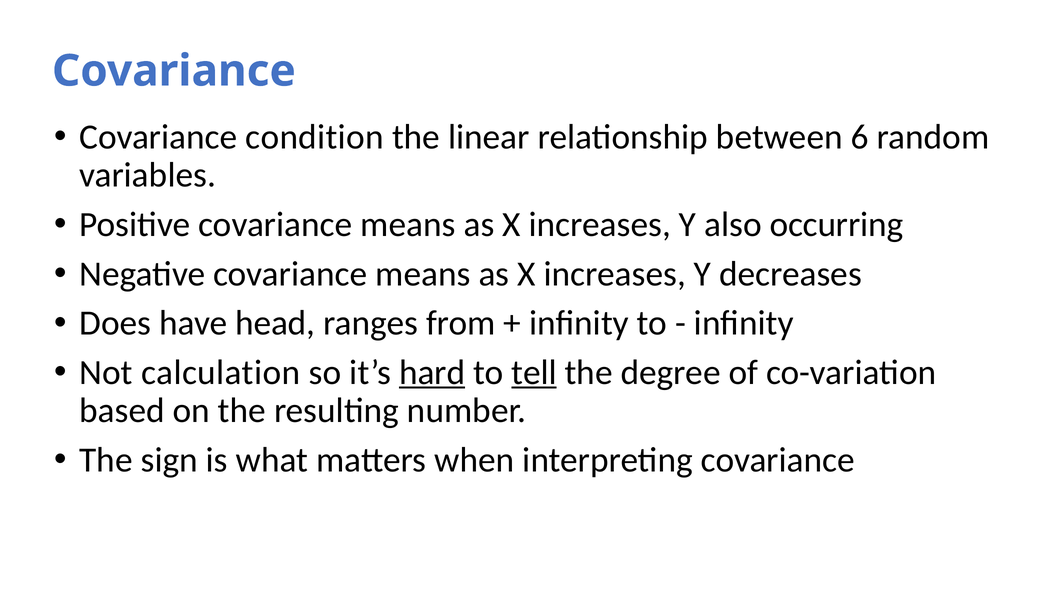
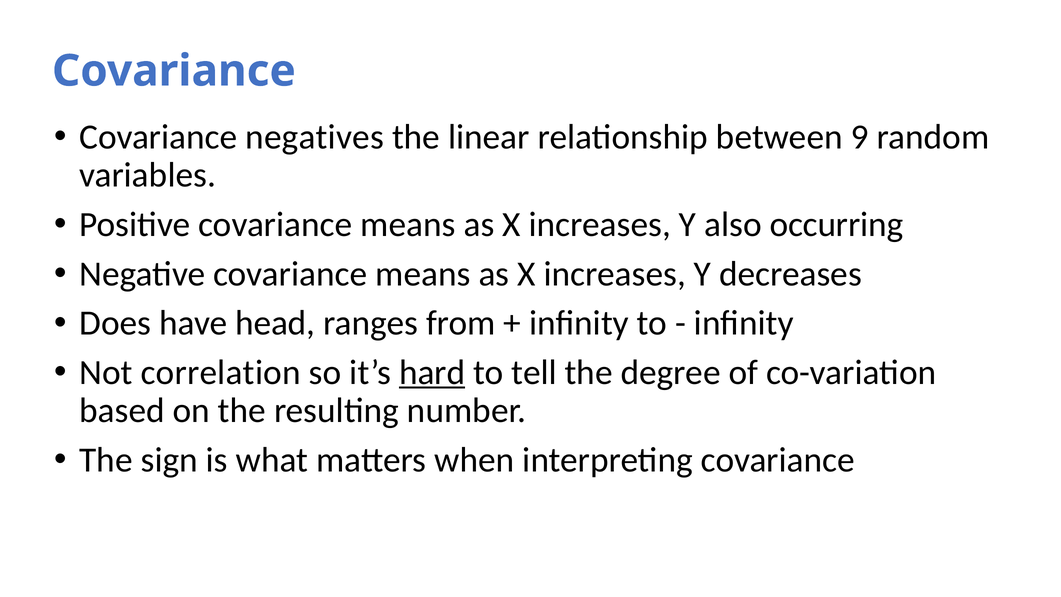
condition: condition -> negatives (315, 137)
6: 6 -> 9 (860, 137)
calculation: calculation -> correlation (221, 372)
tell underline: present -> none (534, 372)
